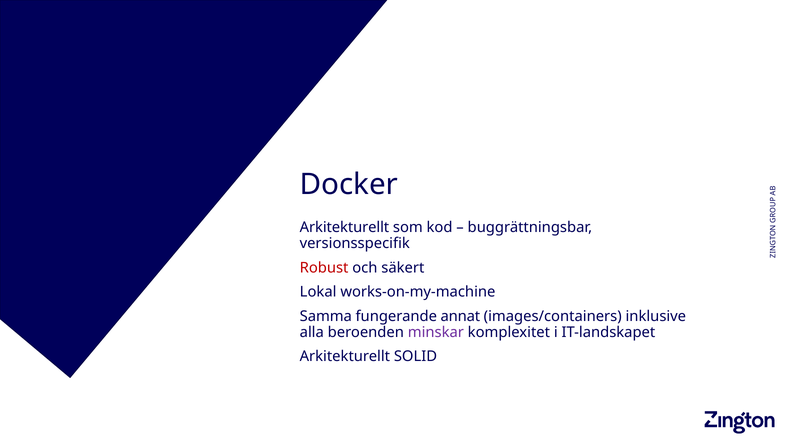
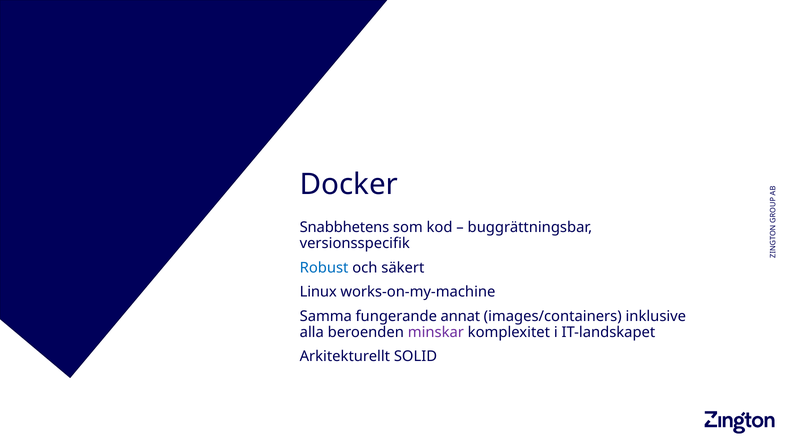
Arkitekturellt: Arkitekturellt -> Snabbhetens (344, 228)
Robust colour: red -> blue (324, 268)
Lokal: Lokal -> Linux (318, 292)
